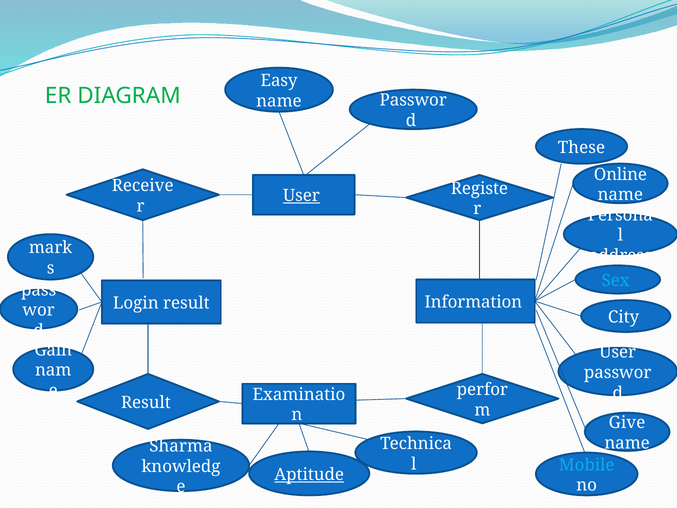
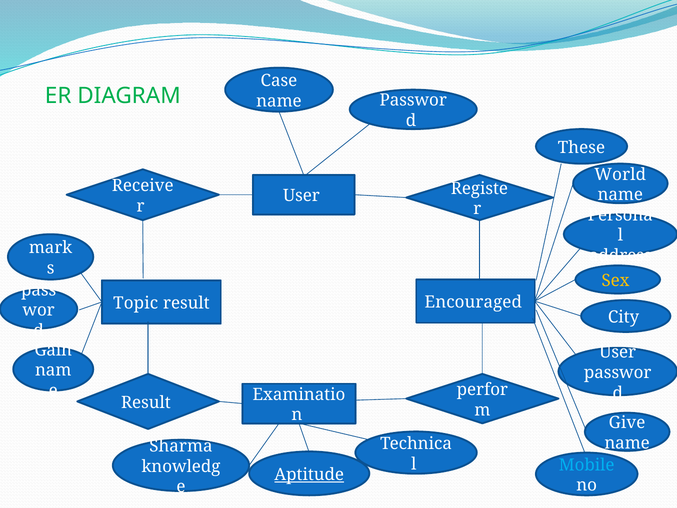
Easy: Easy -> Case (279, 81)
Online: Online -> World (620, 174)
User underline: present -> none (301, 196)
Sex colour: light blue -> yellow (616, 281)
Login: Login -> Topic (136, 303)
Information: Information -> Encouraged (473, 302)
